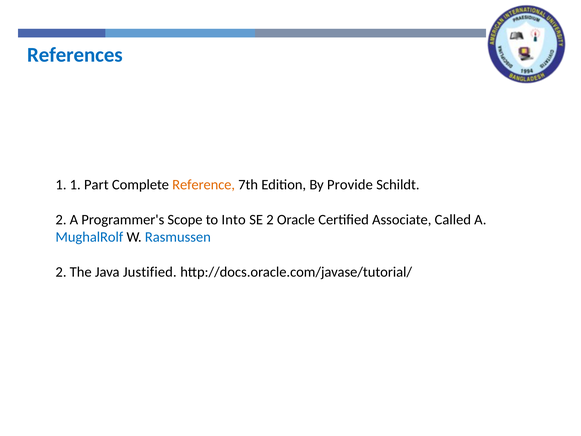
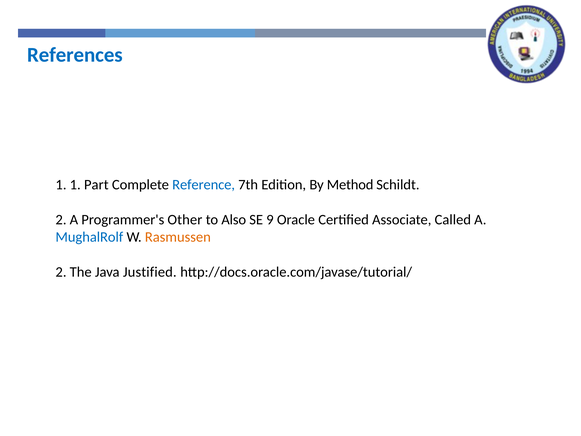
Reference colour: orange -> blue (204, 185)
Provide: Provide -> Method (350, 185)
Scope: Scope -> Other (185, 220)
Into: Into -> Also (234, 220)
SE 2: 2 -> 9 (270, 220)
Rasmussen colour: blue -> orange (178, 237)
